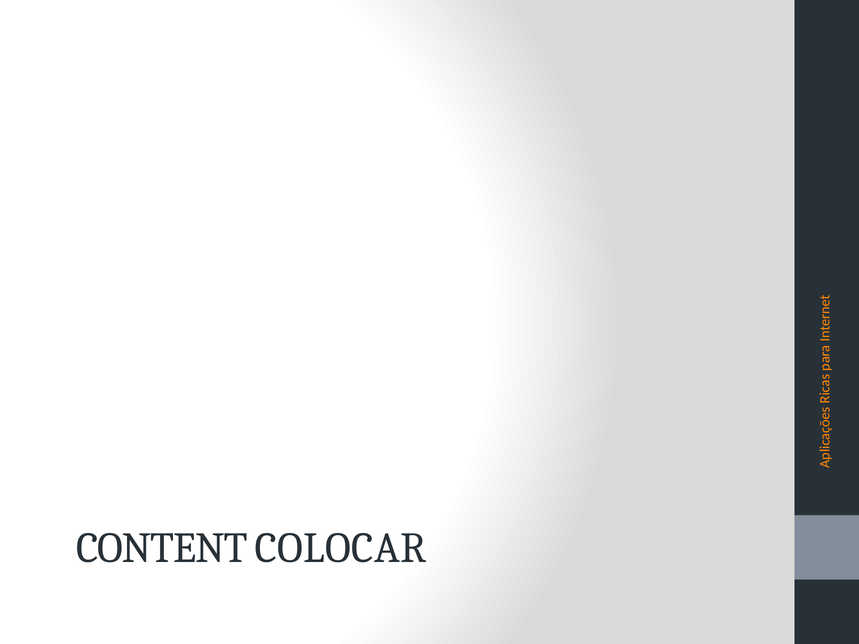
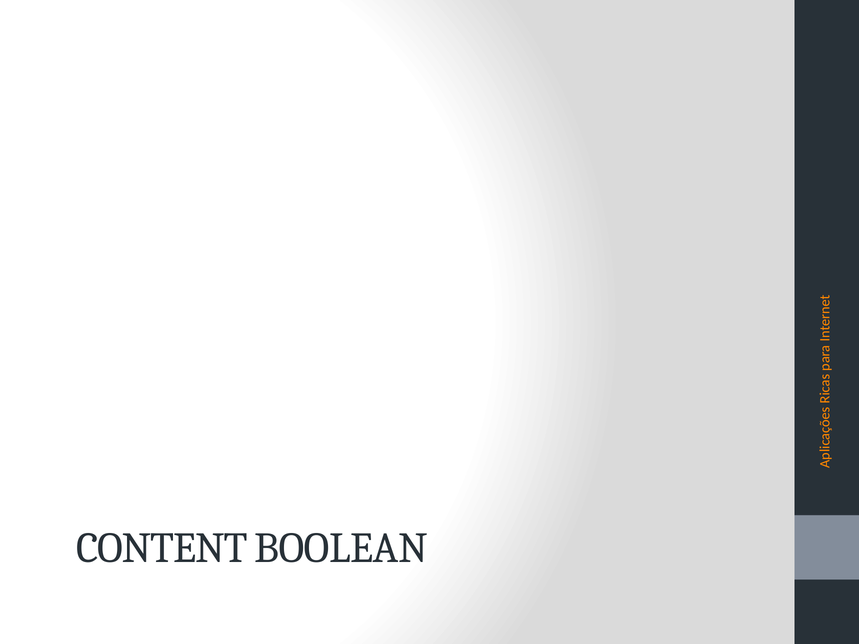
COLOCAR: COLOCAR -> BOOLEAN (341, 548)
